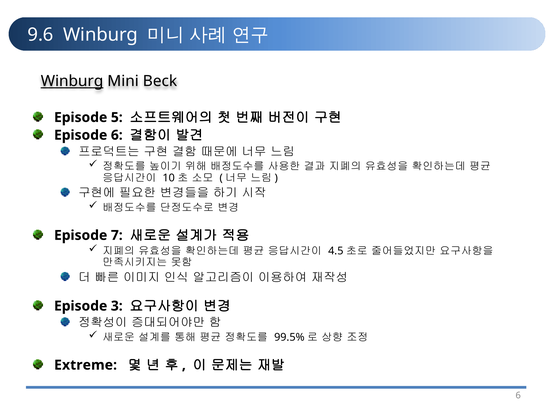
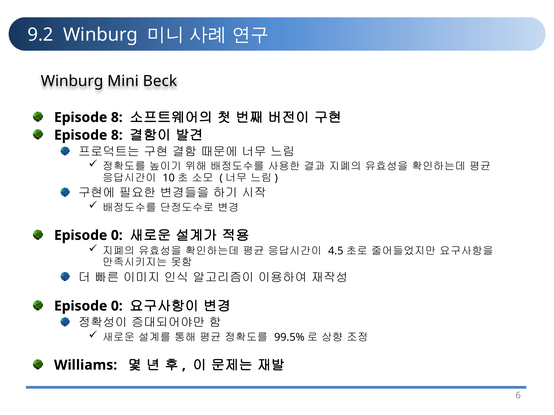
9.6: 9.6 -> 9.2 (40, 35)
Winburg underline: present -> none (72, 81)
5: 5 -> 8 (117, 118)
6: 6 -> 8 (117, 135)
7: 7 -> 0 (117, 236)
3: 3 -> 0 (117, 306)
Extreme: Extreme -> Williams (86, 365)
